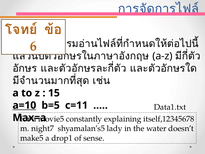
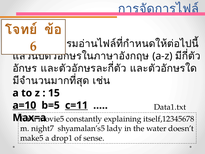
c=11 underline: none -> present (76, 105)
